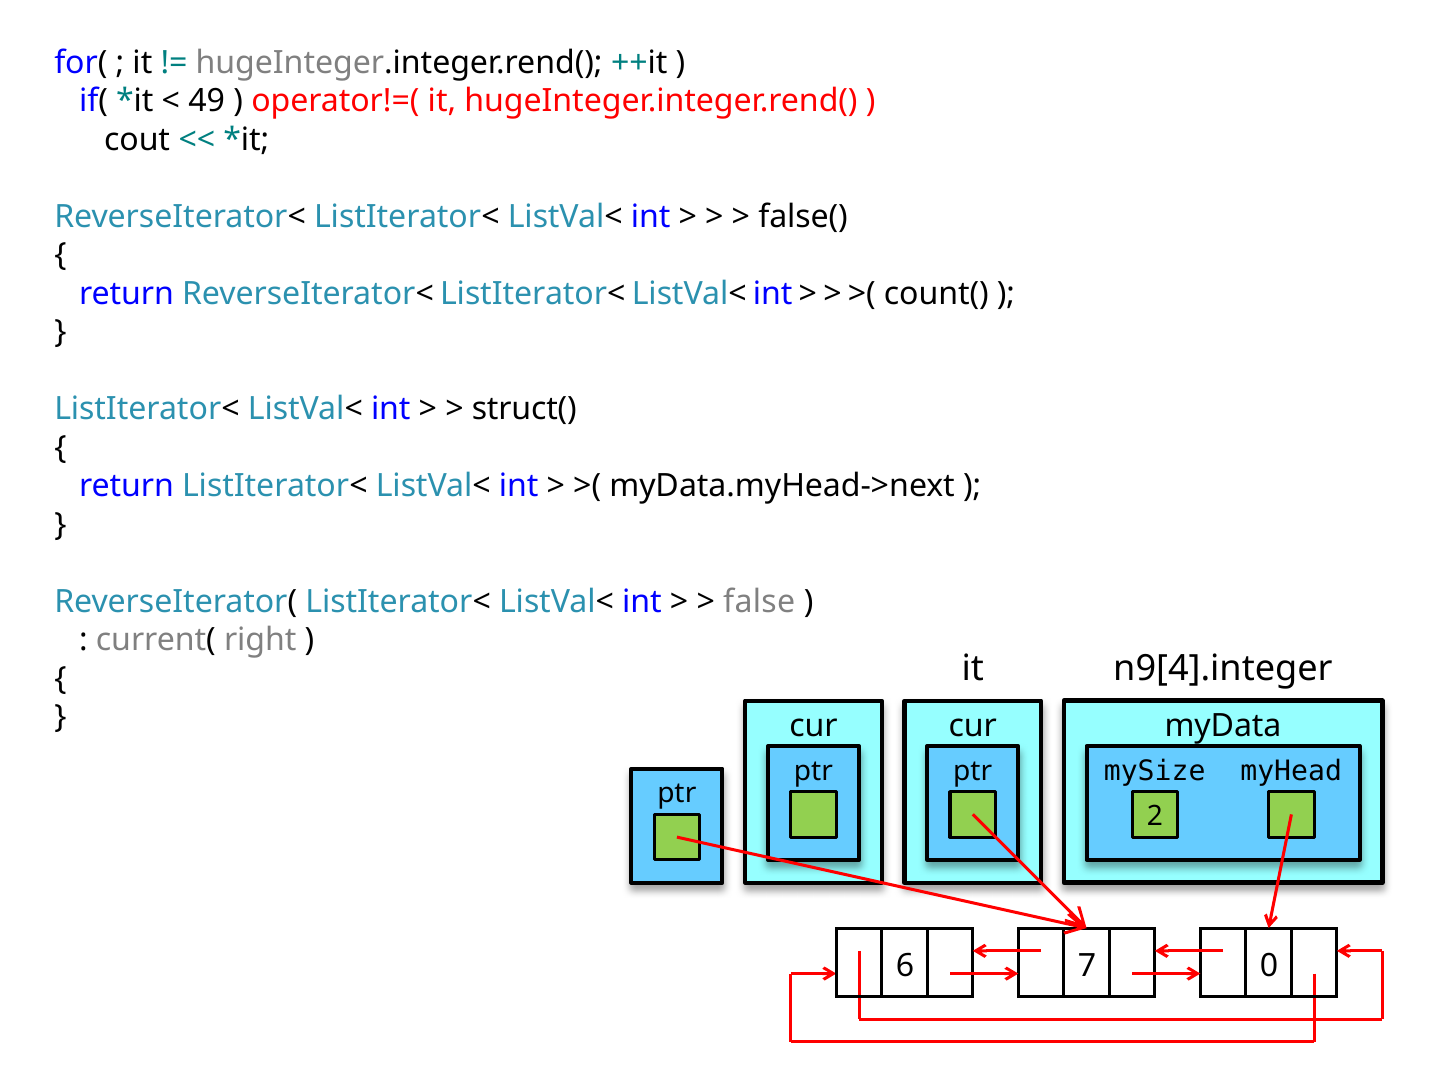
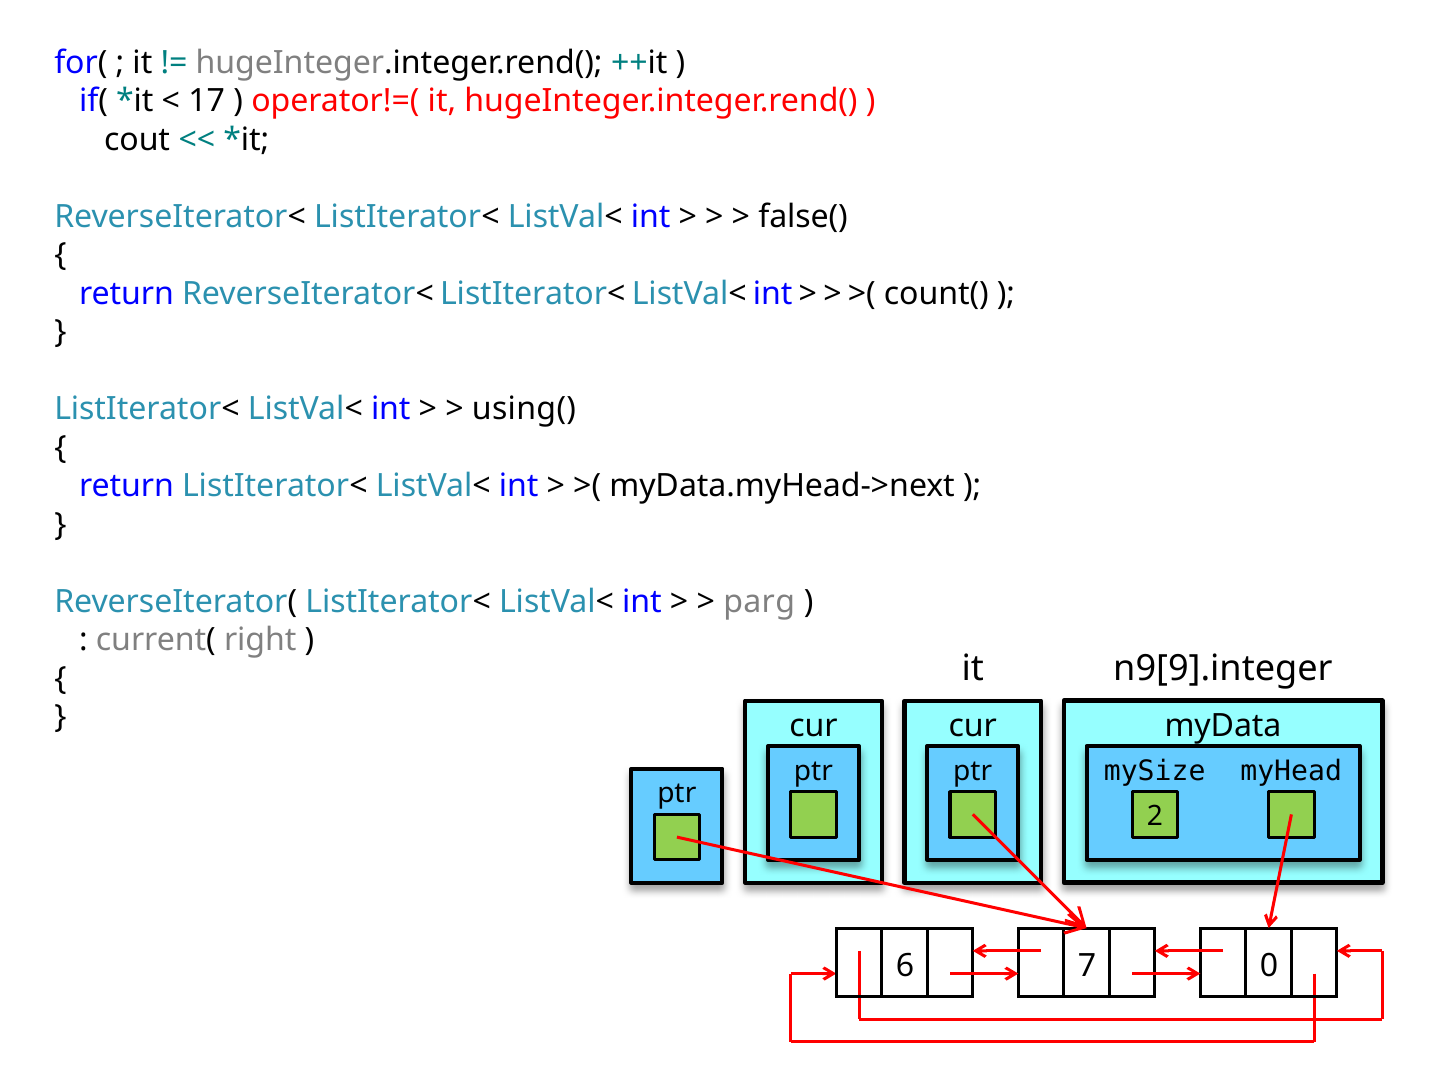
49: 49 -> 17 (207, 101)
struct(: struct( -> using( (524, 409)
false: false -> parg (759, 602)
n9[4].integer: n9[4].integer -> n9[9].integer (1223, 670)
